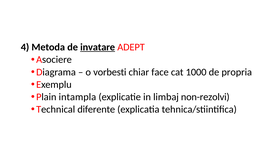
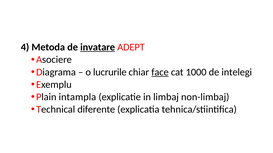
vorbesti: vorbesti -> lucrurile (110, 72)
face underline: none -> present (160, 72)
propria: propria -> intelegi (237, 72)
non-rezolvi: non-rezolvi -> non-limbaj (205, 97)
